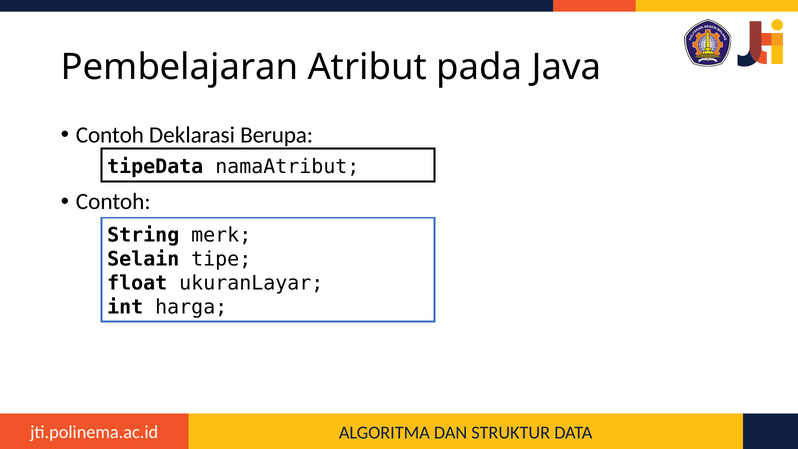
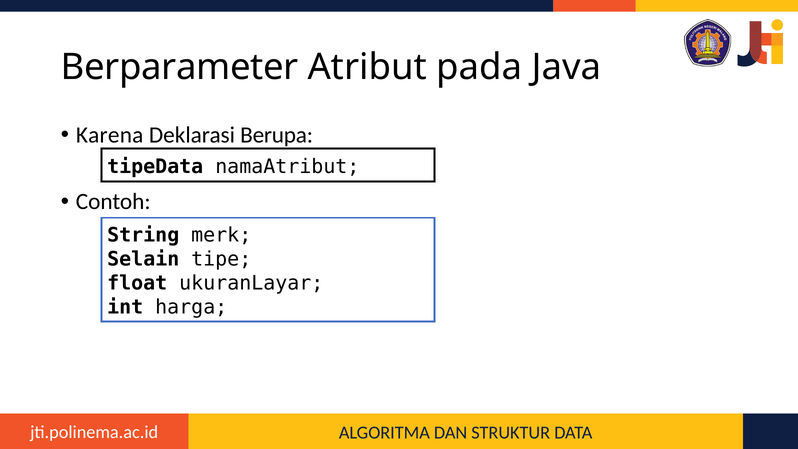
Pembelajaran: Pembelajaran -> Berparameter (180, 67)
Contoh: Contoh -> Karena (110, 135)
